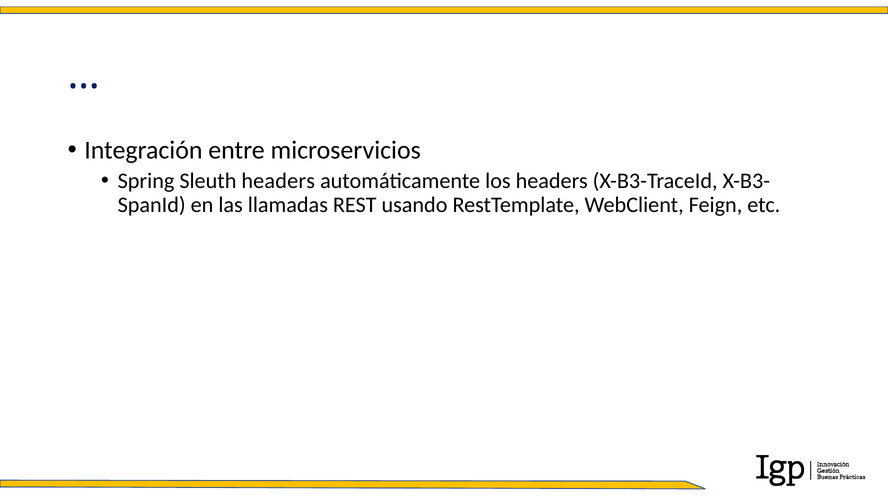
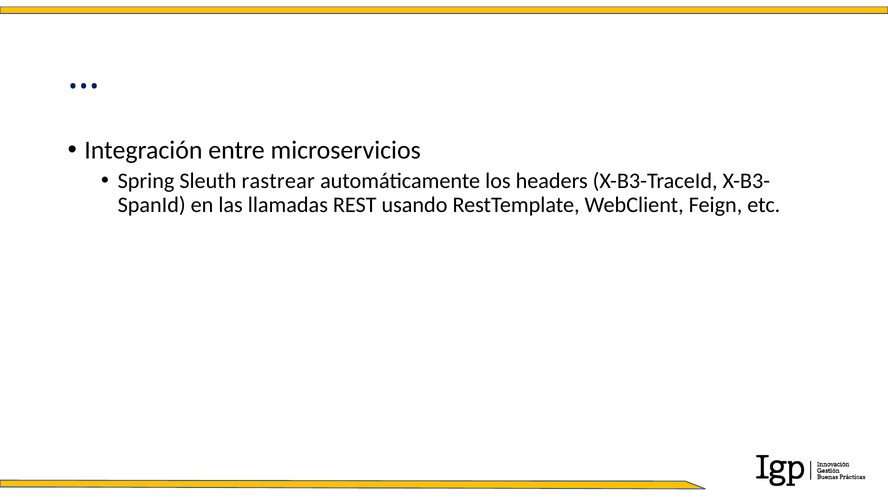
Sleuth headers: headers -> rastrear (278, 181)
